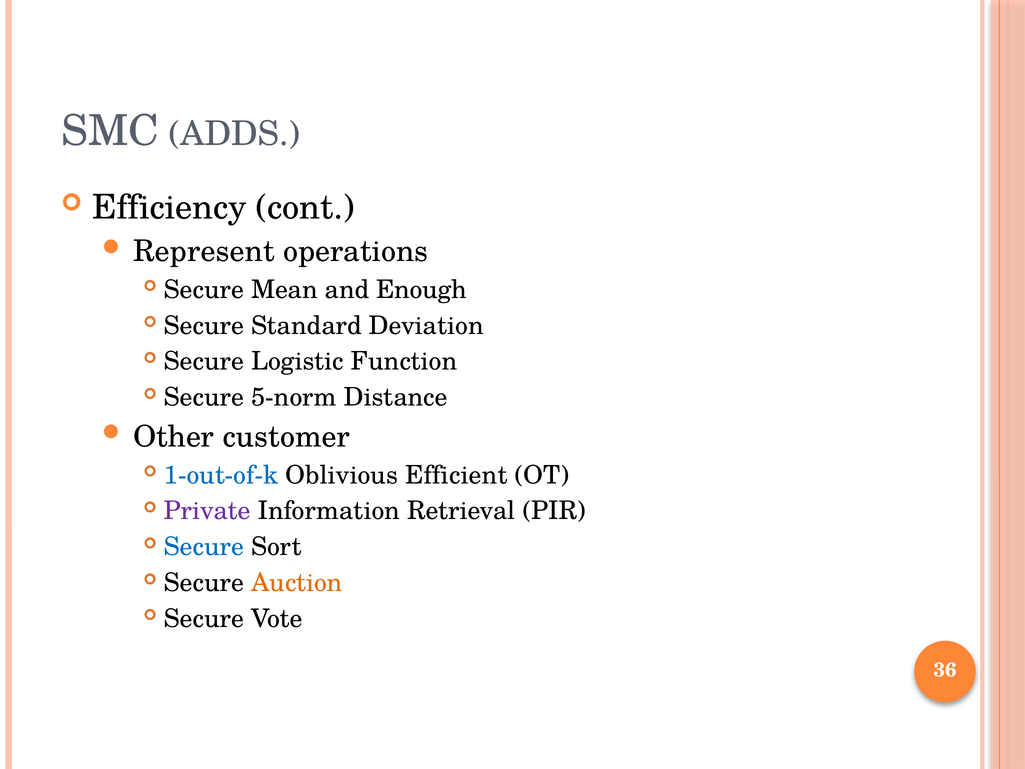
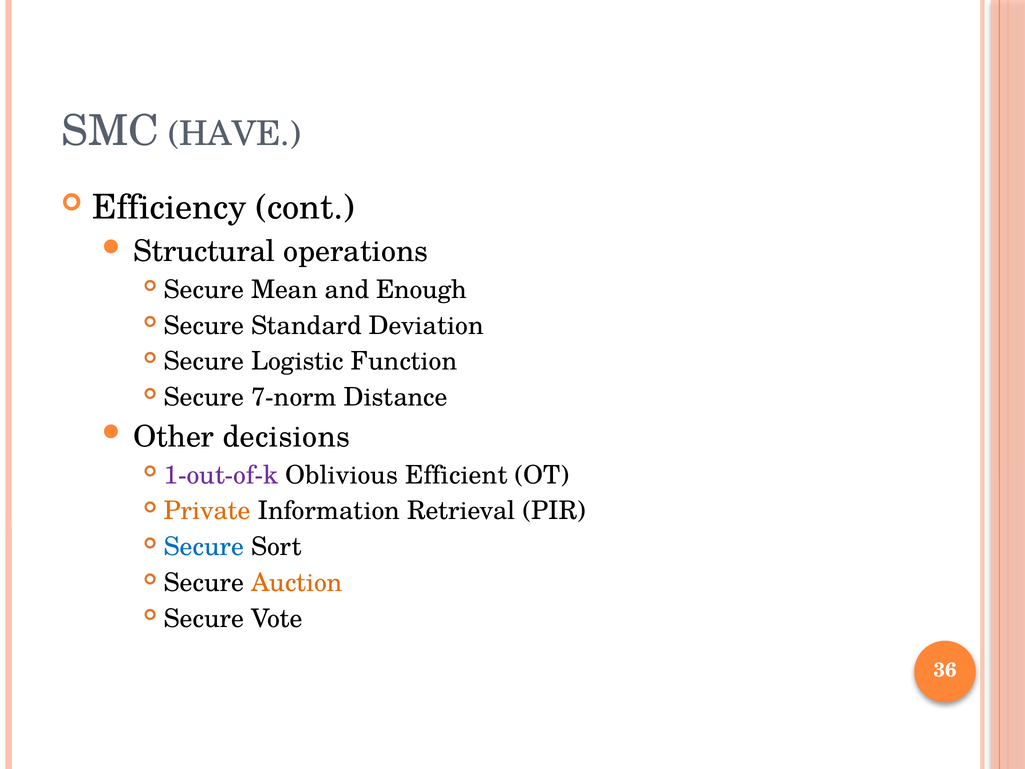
ADDS: ADDS -> HAVE (235, 134)
Represent: Represent -> Structural (204, 251)
5-norm: 5-norm -> 7-norm (294, 397)
customer: customer -> decisions (286, 437)
1-out-of-k colour: blue -> purple (221, 475)
Private colour: purple -> orange (207, 511)
